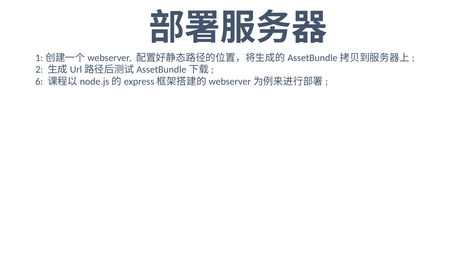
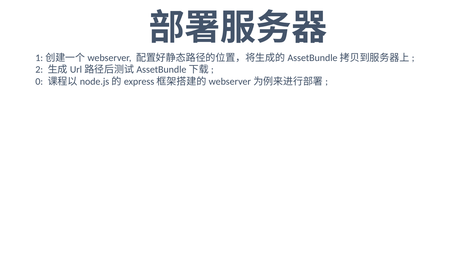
6: 6 -> 0 (39, 82)
